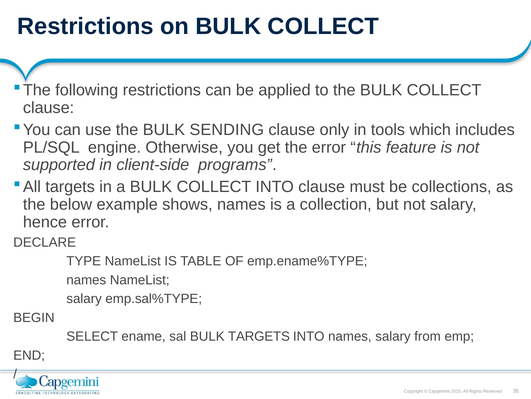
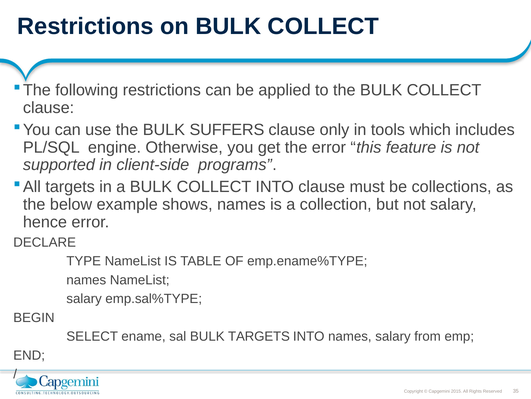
SENDING: SENDING -> SUFFERS (227, 130)
